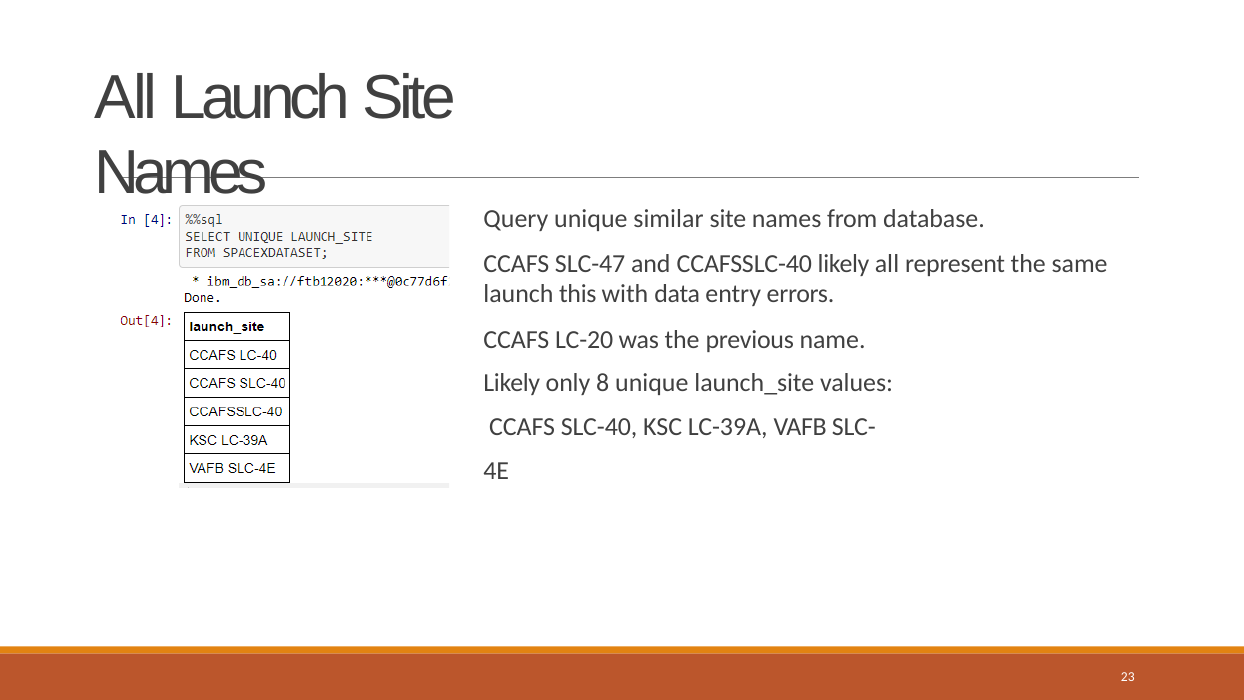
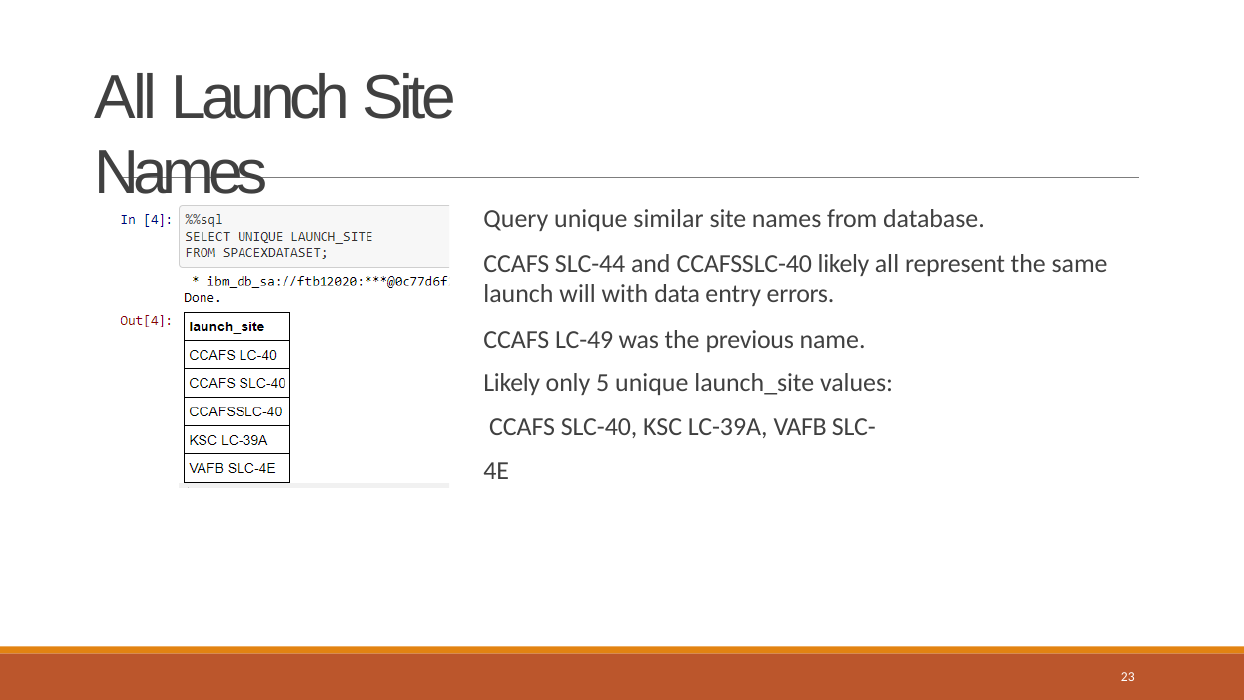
SLC-47: SLC-47 -> SLC-44 (590, 264)
this: this -> will (578, 294)
LC-20: LC-20 -> LC-49 (584, 339)
8: 8 -> 5 (603, 383)
